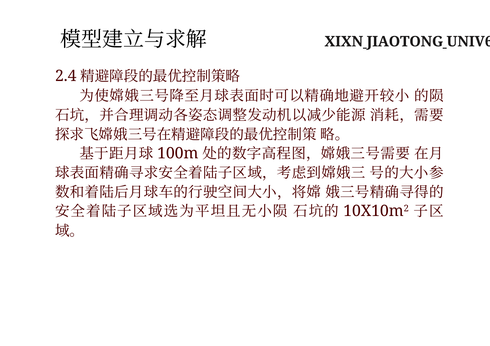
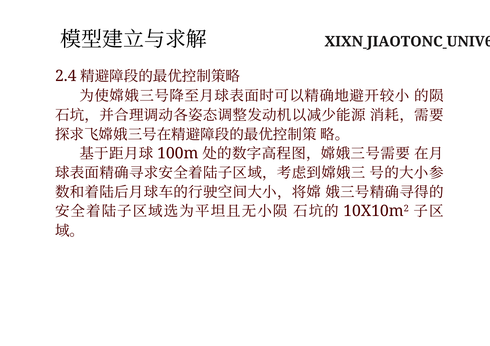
JIAOTONG: JIAOTONG -> JIAOTONC (405, 42)
